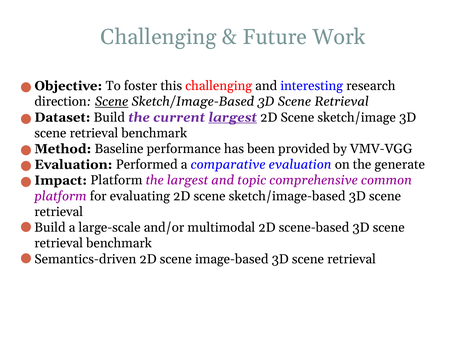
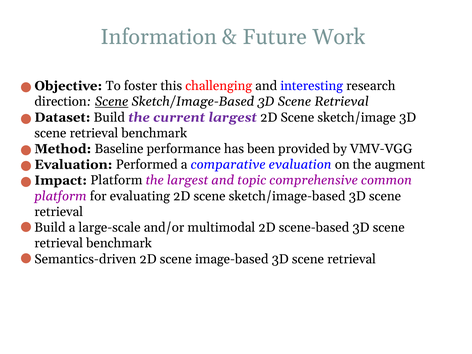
Challenging: Challenging -> Information (159, 37)
largest underline: present -> none (233, 117)
generate: generate -> augment (400, 165)
